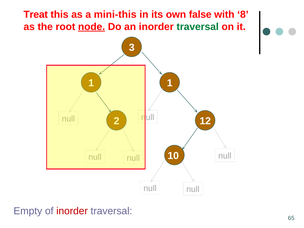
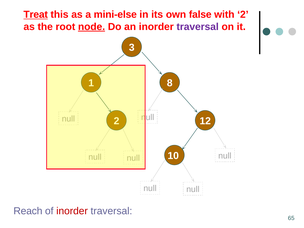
Treat underline: none -> present (36, 15)
mini-this: mini-this -> mini-else (115, 15)
with 8: 8 -> 2 (243, 15)
traversal colour: green -> purple (198, 27)
1: 1 -> 8 (170, 83)
Empty: Empty -> Reach (28, 211)
